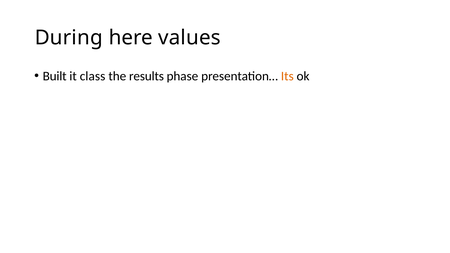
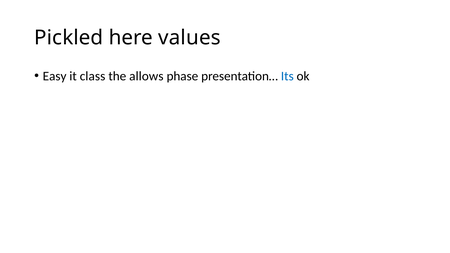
During: During -> Pickled (69, 38)
Built: Built -> Easy (55, 76)
results: results -> allows (146, 76)
Its colour: orange -> blue (287, 76)
